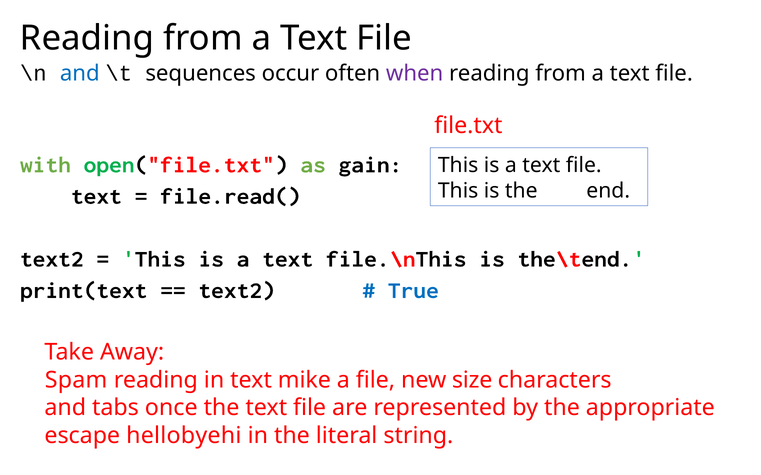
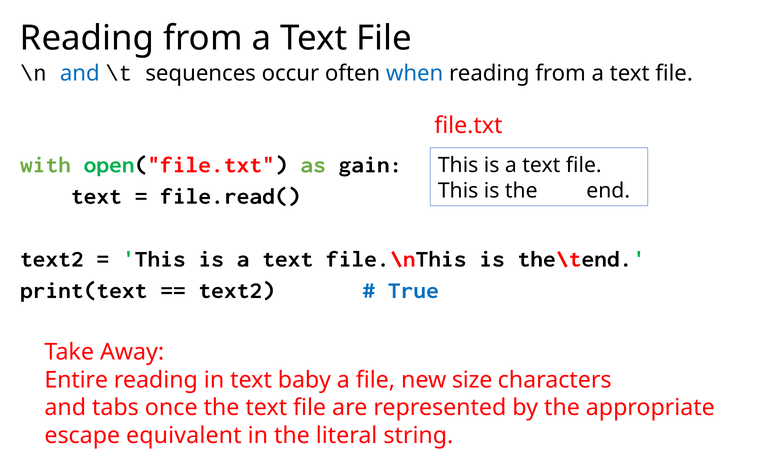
when colour: purple -> blue (415, 73)
Spam: Spam -> Entire (76, 380)
mike: mike -> baby (304, 380)
hellobyehi: hellobyehi -> equivalent (184, 436)
